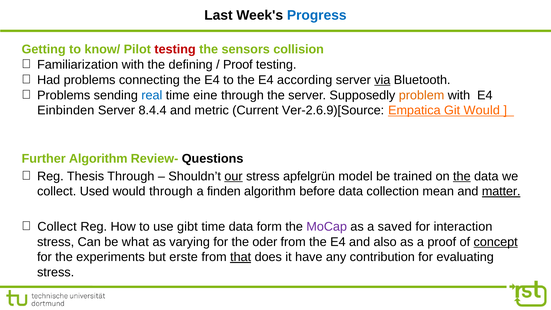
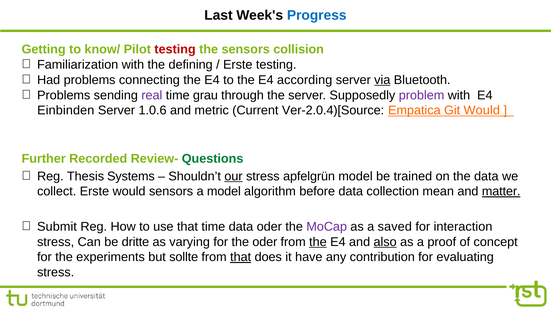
Proof: Proof -> Erste (238, 65)
real colour: blue -> purple (152, 95)
eine: eine -> grau (205, 95)
problem colour: orange -> purple (422, 95)
8.4.4: 8.4.4 -> 1.0.6 (153, 110)
Ver-2.6.9)[Source: Ver-2.6.9)[Source -> Ver-2.0.4)[Source (333, 110)
Further Algorithm: Algorithm -> Recorded (98, 159)
Questions colour: black -> green (213, 159)
Thesis Through: Through -> Systems (131, 176)
the underline: present -> none (462, 176)
collect Used: Used -> Erste (94, 191)
would through: through -> sensors (171, 191)
a finden: finden -> model (224, 191)
Collect: Collect -> Submit (57, 227)
use gibt: gibt -> that (187, 227)
data form: form -> oder (269, 227)
what: what -> dritte (135, 242)
the underline: none -> present (318, 242)
also underline: none -> present (385, 242)
concept underline: present -> none (496, 242)
erste: erste -> sollte (184, 257)
